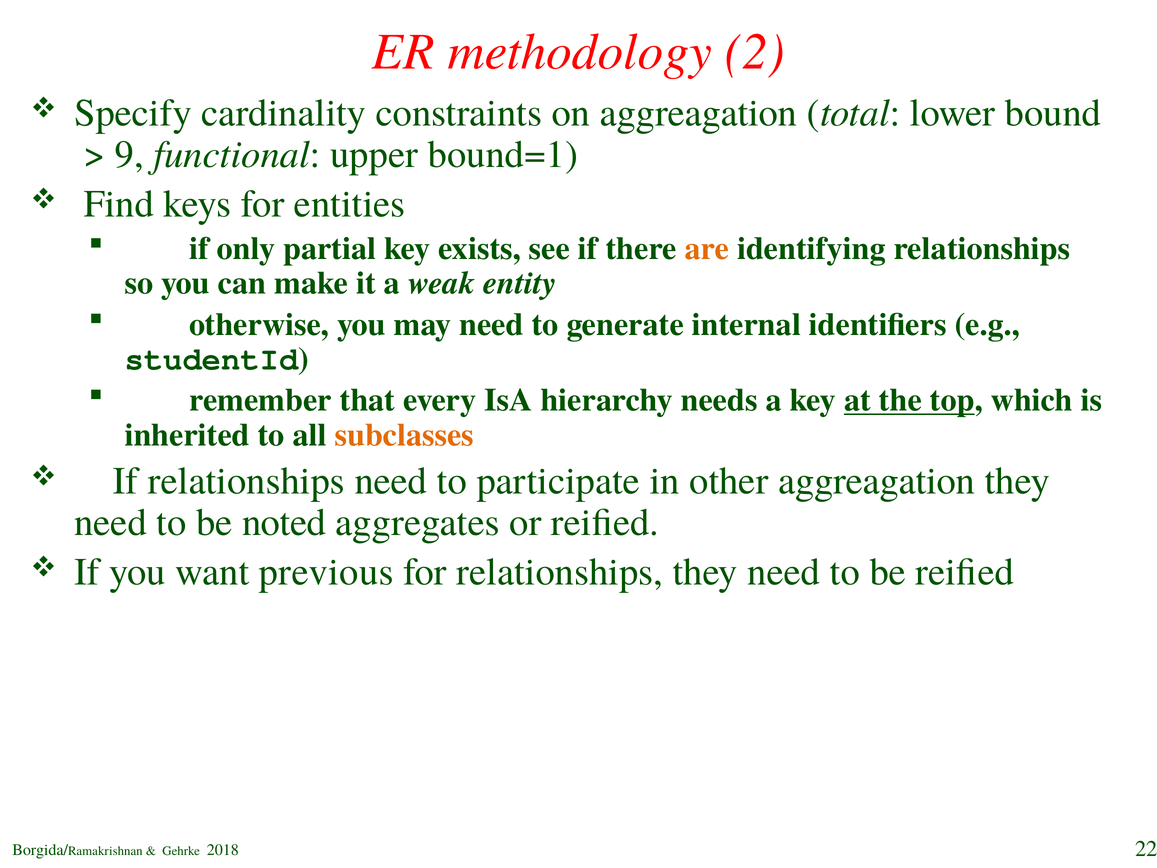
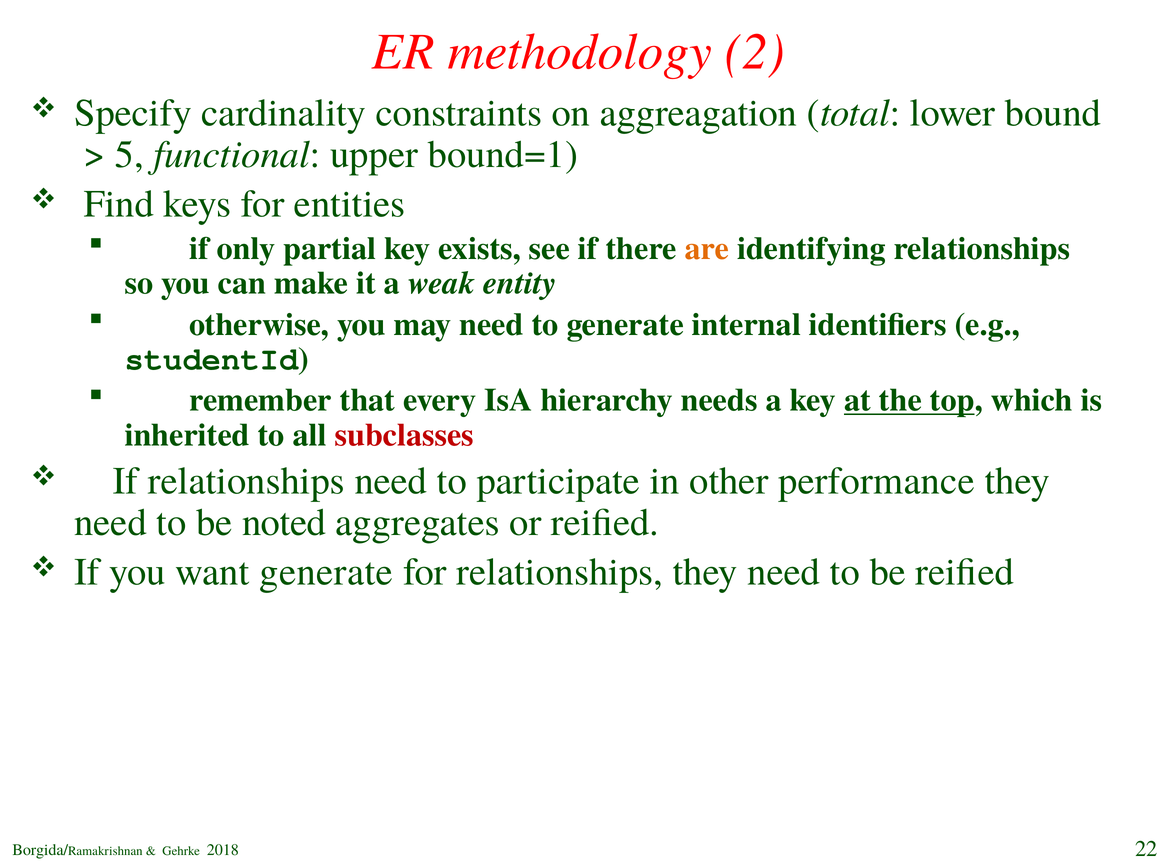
9: 9 -> 5 (129, 155)
subclasses colour: orange -> red (404, 435)
other aggreagation: aggreagation -> performance (876, 481)
want previous: previous -> generate (326, 572)
